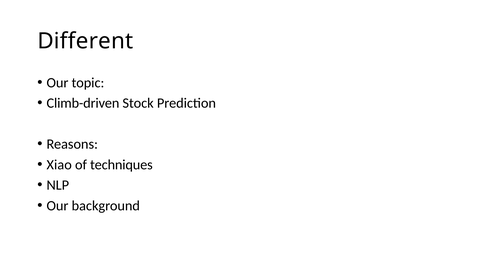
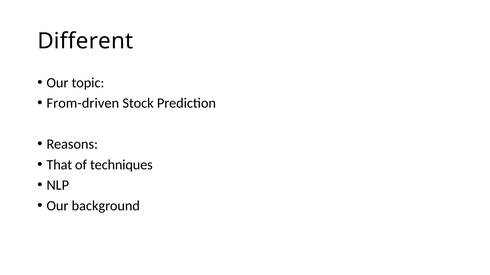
Climb-driven: Climb-driven -> From-driven (83, 103)
Xiao: Xiao -> That (59, 165)
